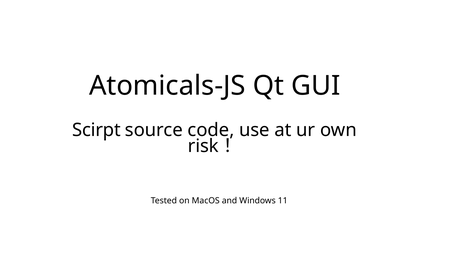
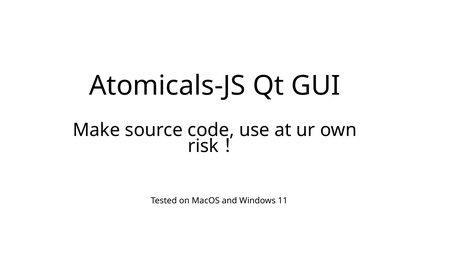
Scirpt: Scirpt -> Make (96, 130)
